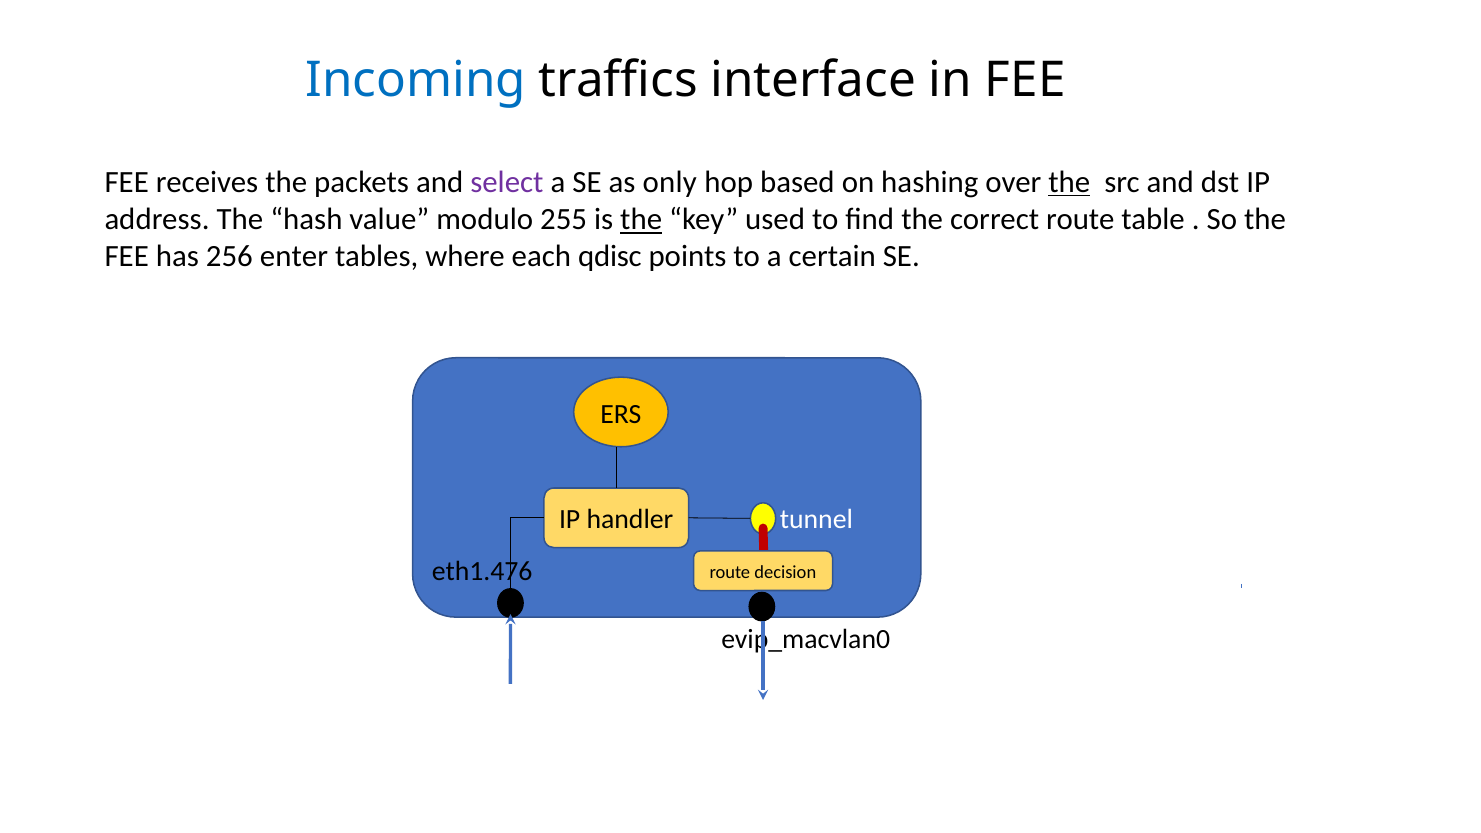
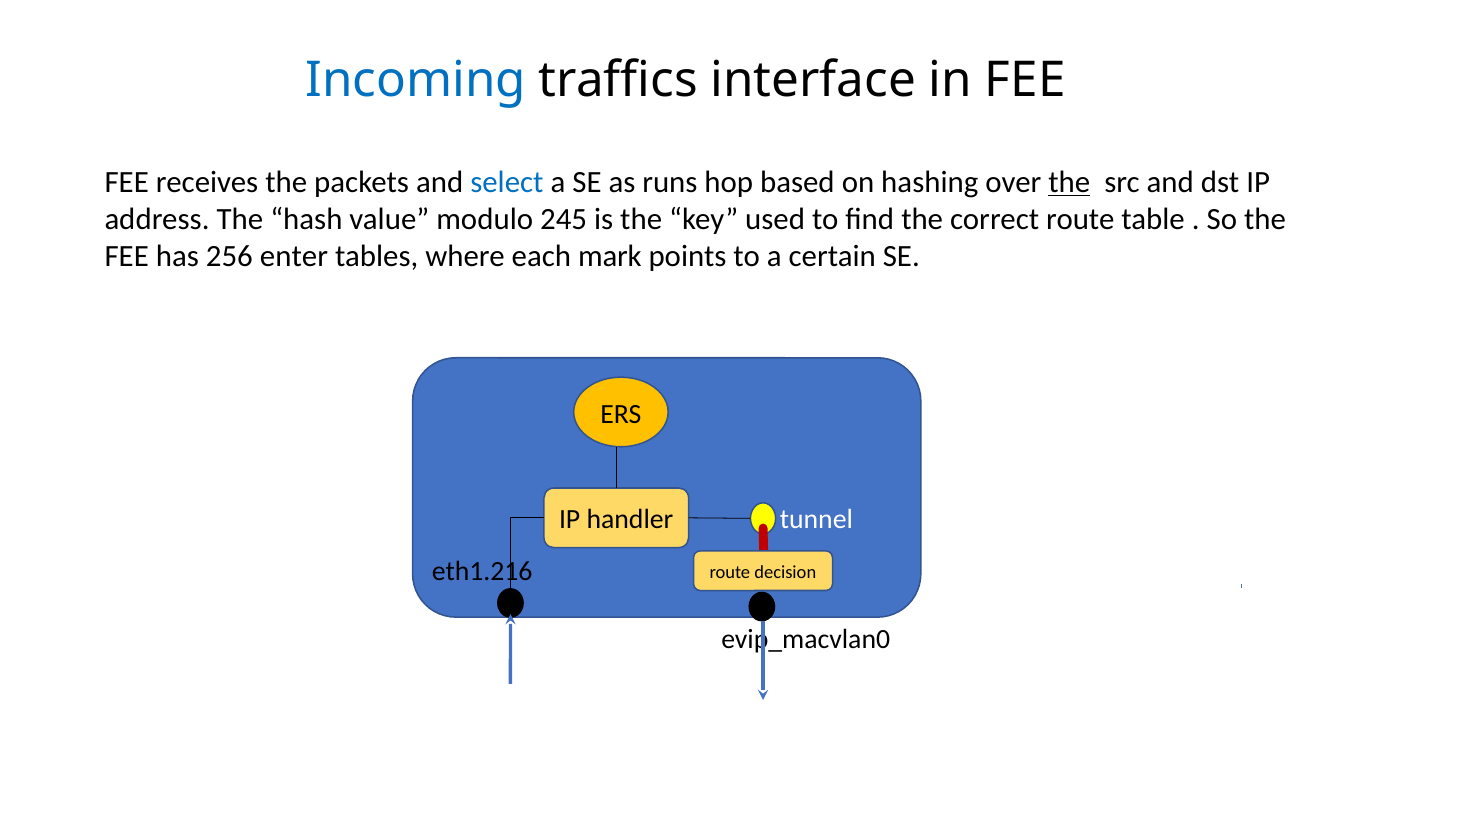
select colour: purple -> blue (507, 182)
only: only -> runs (670, 182)
255: 255 -> 245 (564, 219)
the underline: present -> none (641, 219)
qdisc: qdisc -> mark (610, 256)
eth1.476: eth1.476 -> eth1.216 (482, 572)
